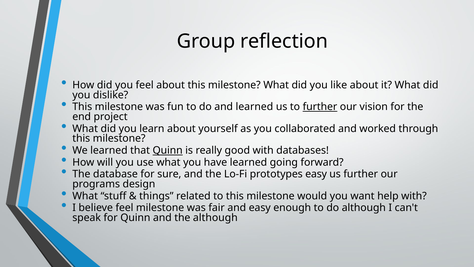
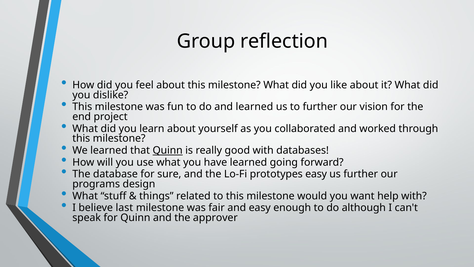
further underline: present -> none (320, 107)
believe feel: feel -> last (124, 208)
the although: although -> approver (215, 217)
